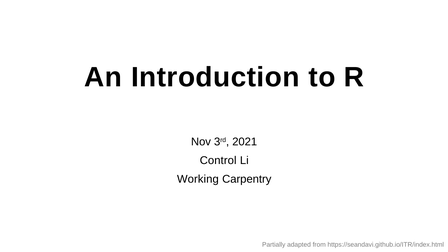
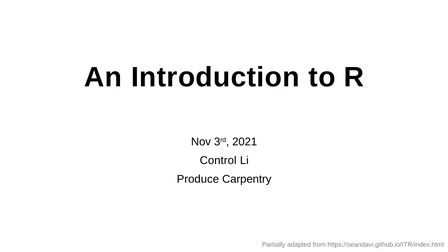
Working: Working -> Produce (198, 179)
